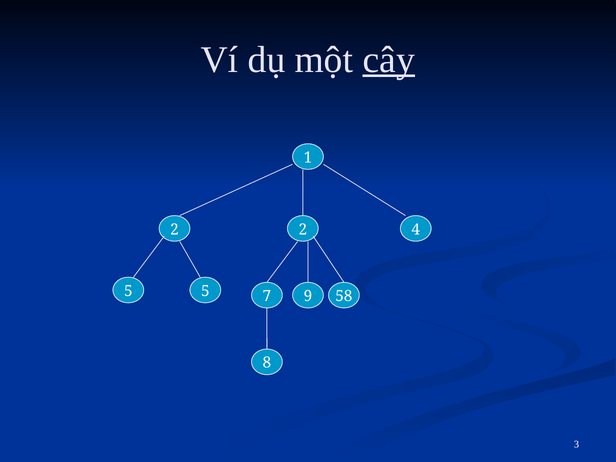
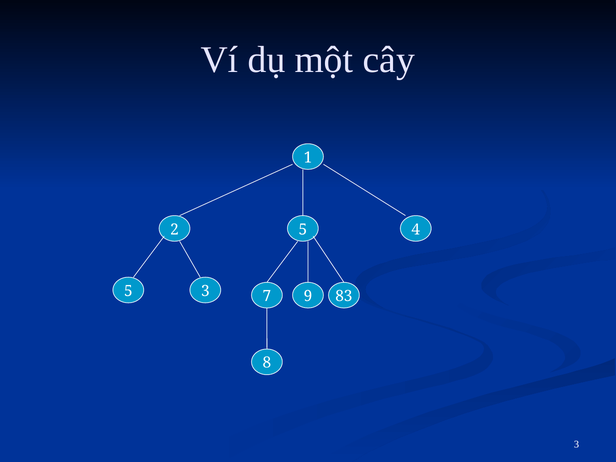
cây underline: present -> none (389, 60)
2 2: 2 -> 5 (303, 229)
5 5: 5 -> 3 (205, 291)
58: 58 -> 83 (344, 296)
